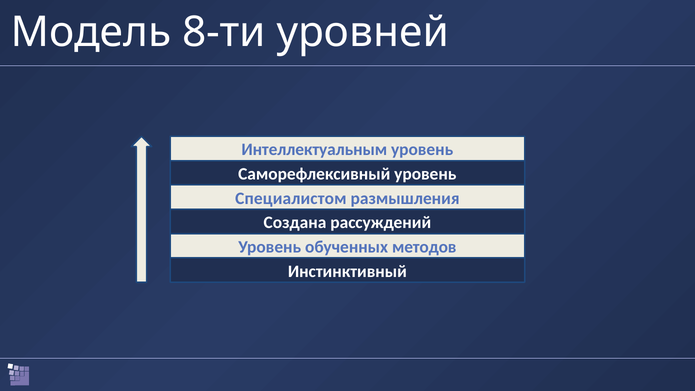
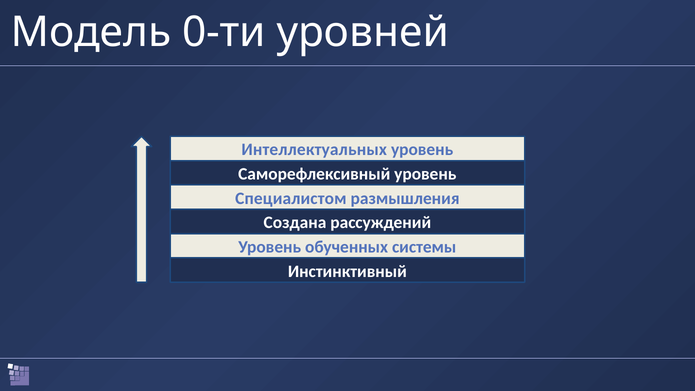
8-ти: 8-ти -> 0-ти (224, 32)
Интеллектуальным: Интеллектуальным -> Интеллектуальных (314, 150)
методов: методов -> системы (424, 247)
